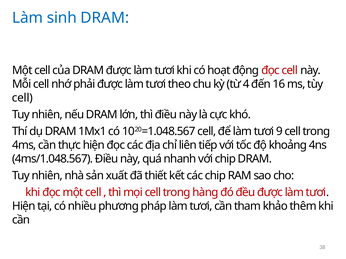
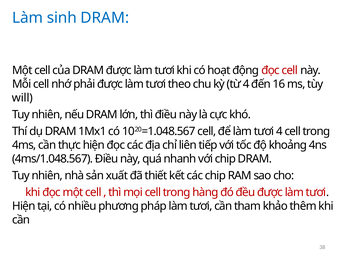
cell: cell -> will (22, 98)
tươi 9: 9 -> 4 (279, 131)
